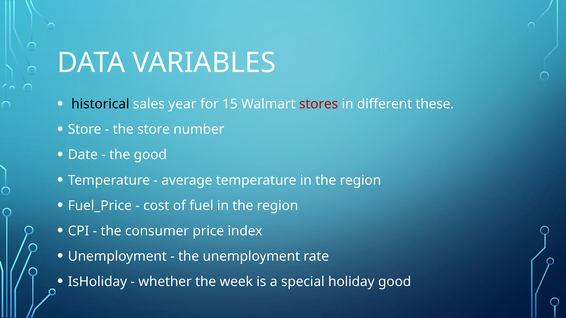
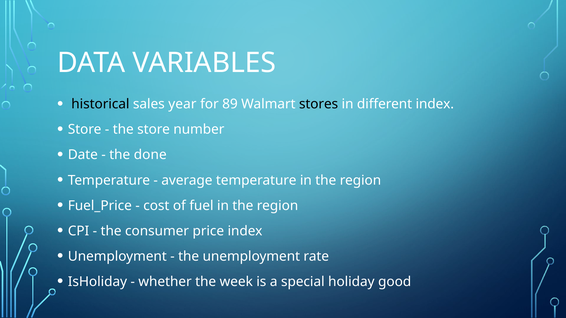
15: 15 -> 89 (230, 104)
stores colour: red -> black (319, 104)
different these: these -> index (435, 104)
the good: good -> done (150, 155)
